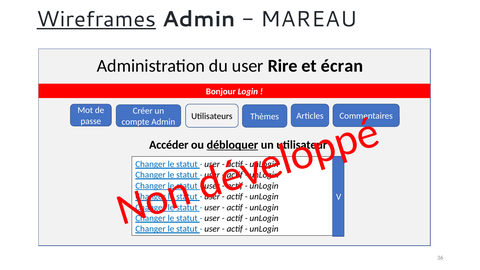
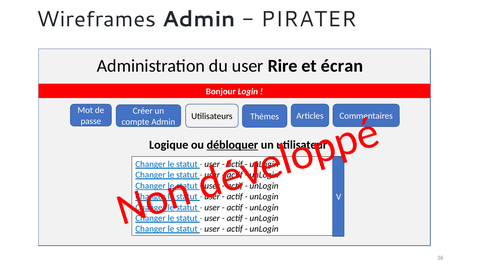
Wireframes underline: present -> none (96, 19)
MAREAU: MAREAU -> PIRATER (309, 19)
Accéder: Accéder -> Logique (169, 145)
